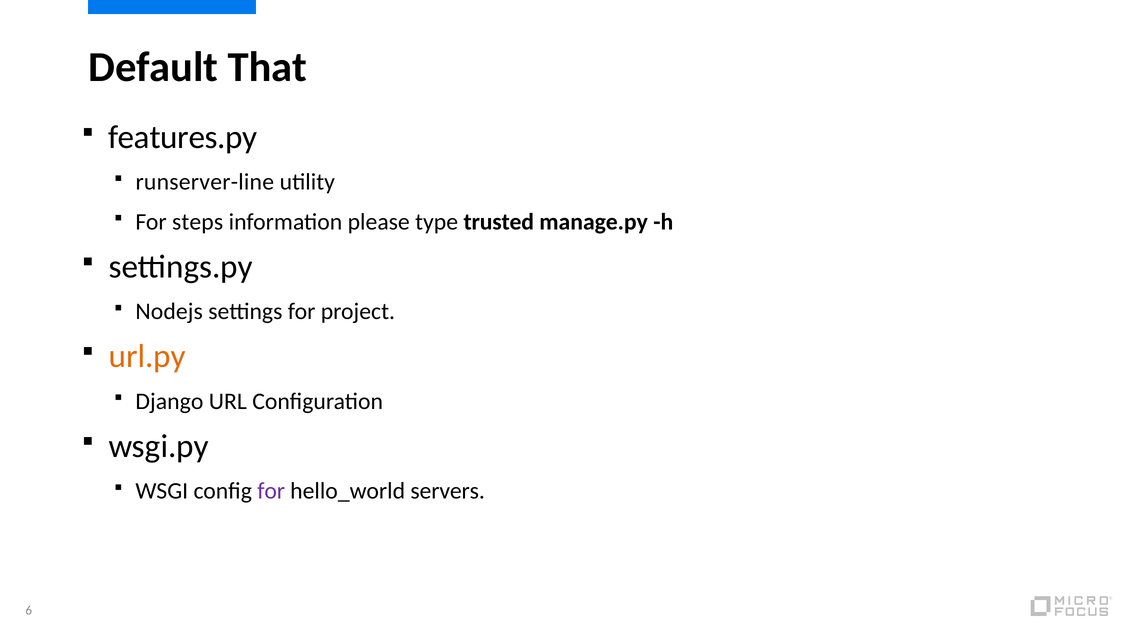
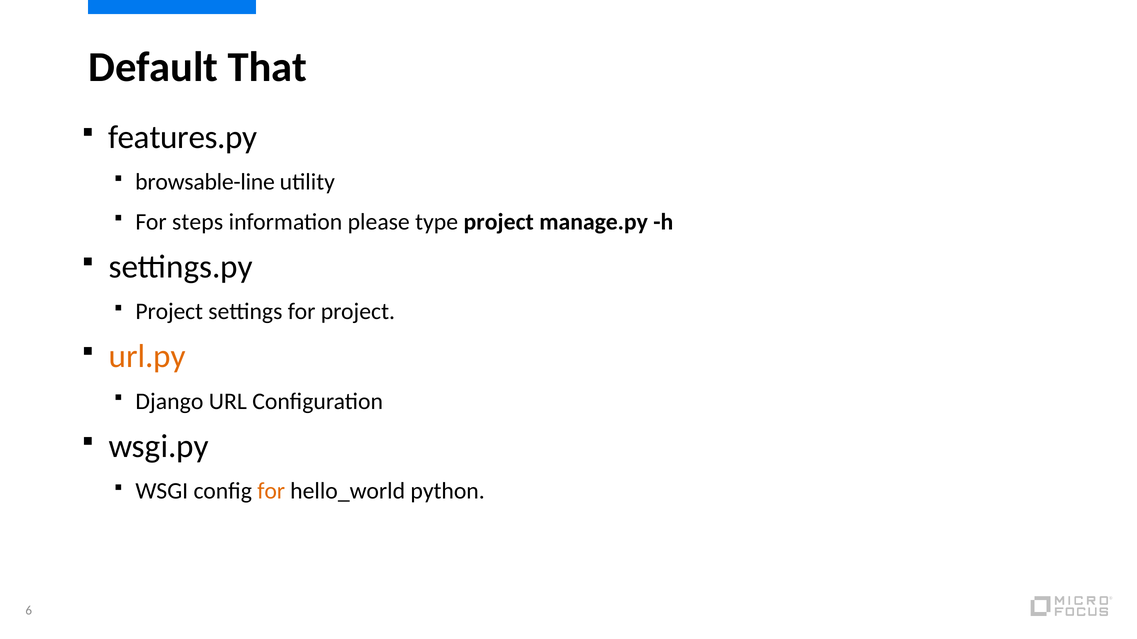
runserver-line: runserver-line -> browsable-line (205, 182)
type trusted: trusted -> project (499, 222)
Nodejs: Nodejs -> Project (169, 312)
for colour: purple -> orange (271, 491)
servers: servers -> python (448, 491)
